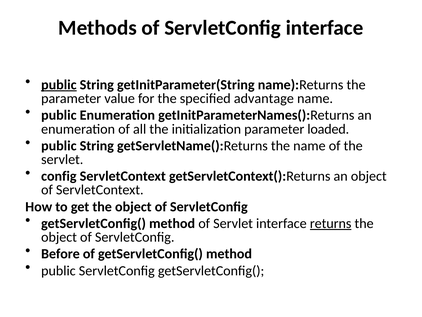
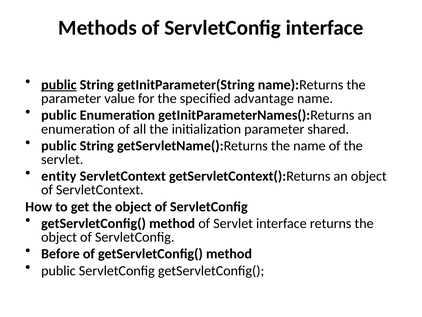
loaded: loaded -> shared (328, 129)
config: config -> entity (59, 176)
returns underline: present -> none (331, 223)
